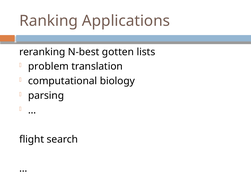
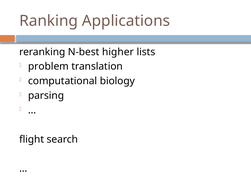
gotten: gotten -> higher (118, 52)
